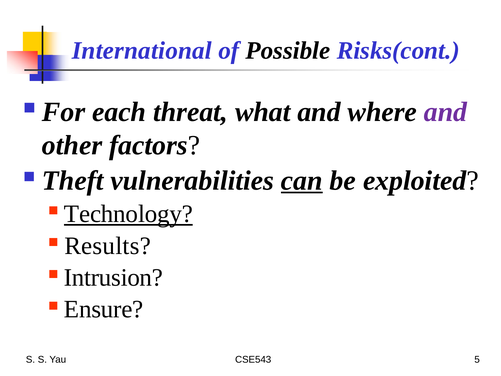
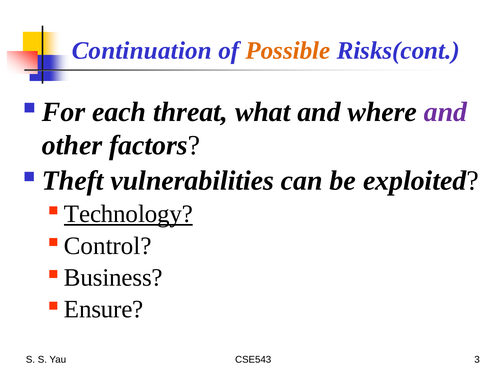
International: International -> Continuation (142, 51)
Possible colour: black -> orange (288, 51)
can underline: present -> none (302, 181)
Results: Results -> Control (108, 246)
Intrusion: Intrusion -> Business (113, 277)
5: 5 -> 3 (477, 359)
